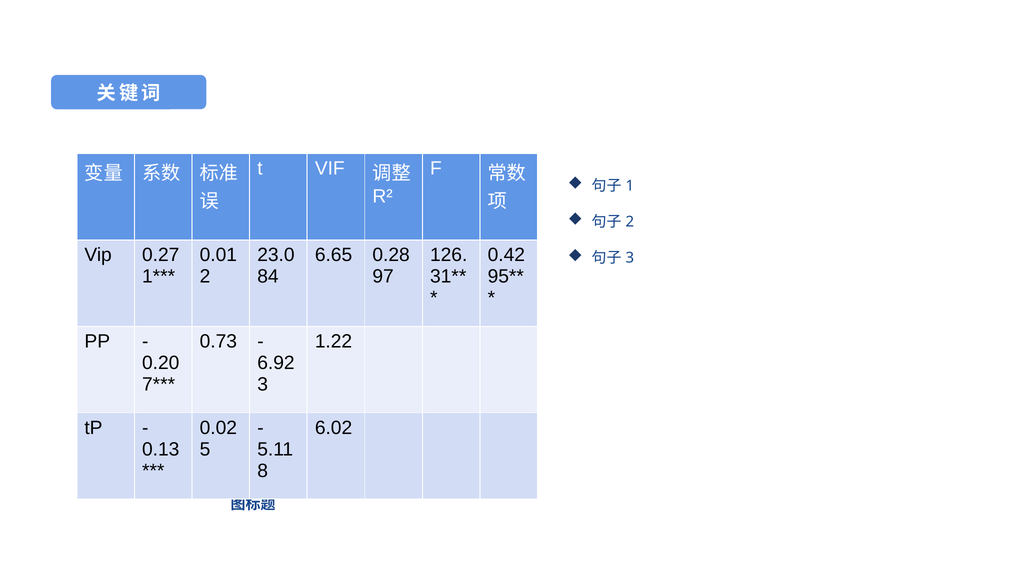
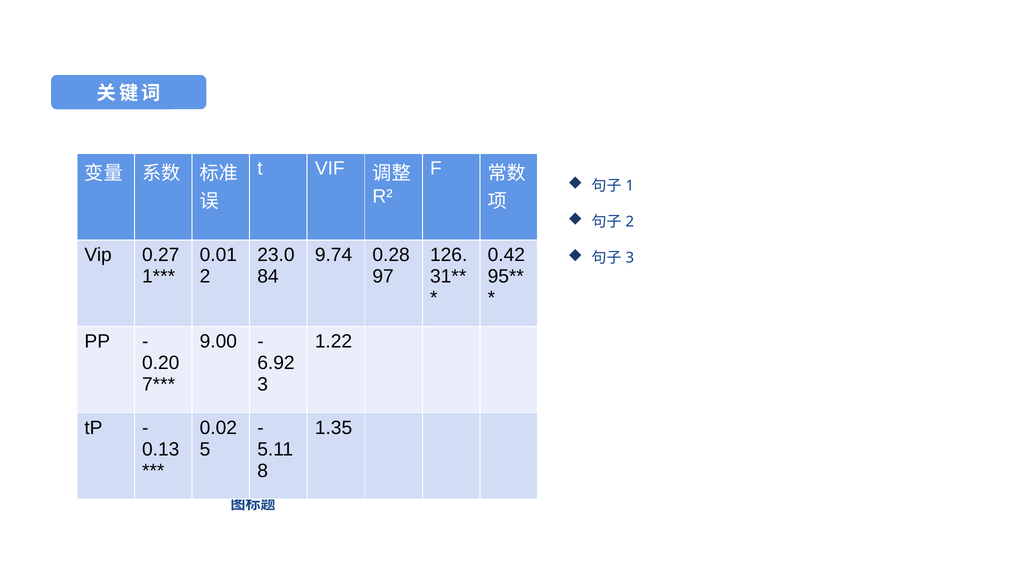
6.65: 6.65 -> 9.74 (334, 255)
0.73: 0.73 -> 9.00 (218, 341)
6.02: 6.02 -> 1.35 (334, 428)
